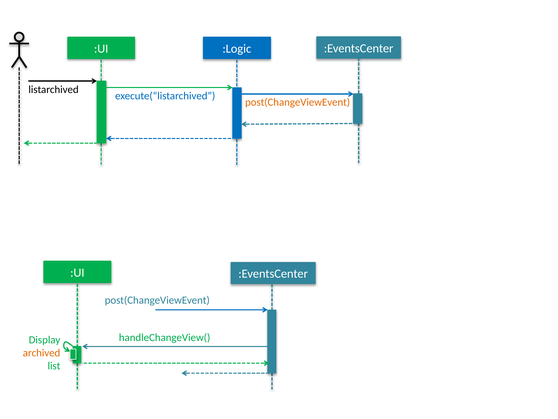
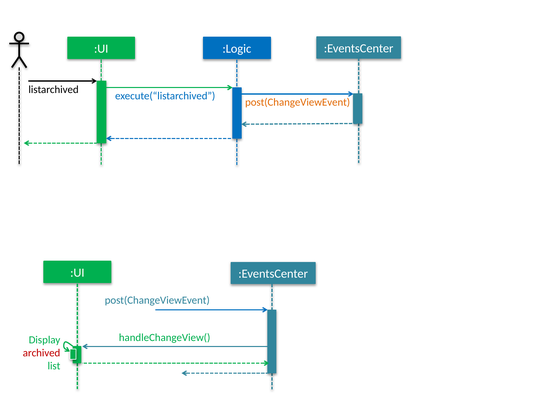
archived colour: orange -> red (42, 353)
